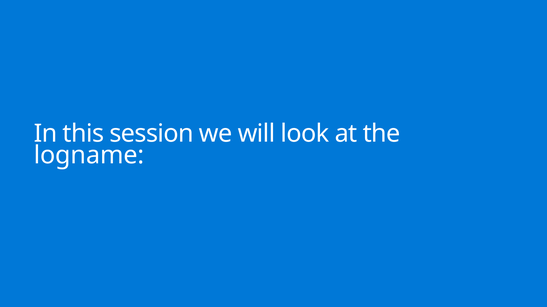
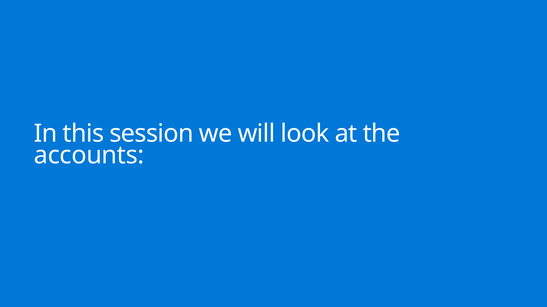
logname: logname -> accounts (89, 156)
